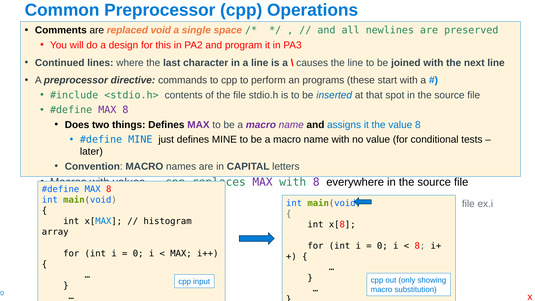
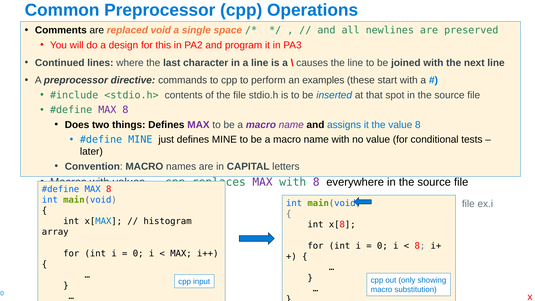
programs: programs -> examples (323, 80)
